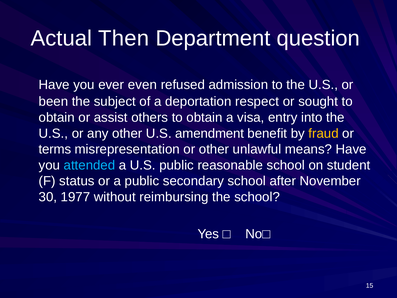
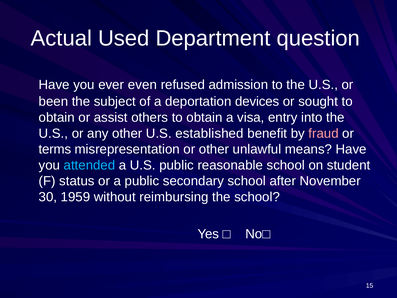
Then: Then -> Used (124, 38)
respect: respect -> devices (257, 102)
amendment: amendment -> established (209, 133)
fraud colour: yellow -> pink (324, 133)
1977: 1977 -> 1959 (75, 197)
